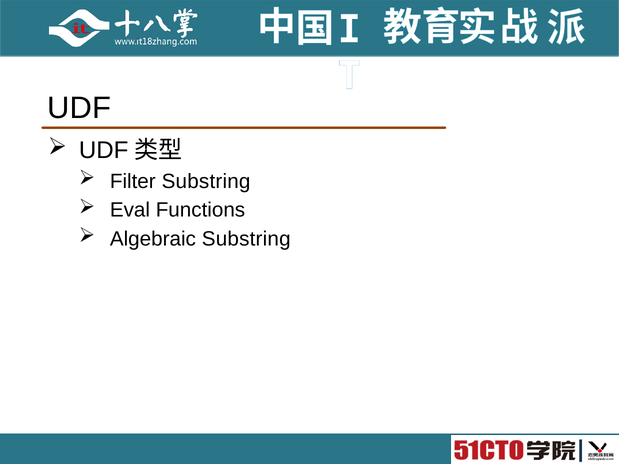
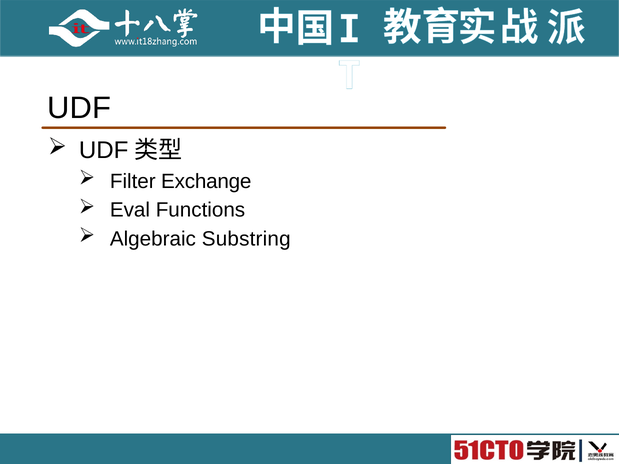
Filter Substring: Substring -> Exchange (206, 181)
